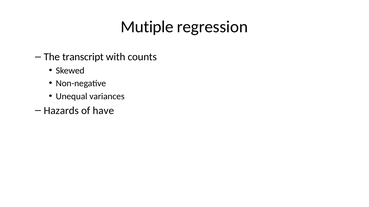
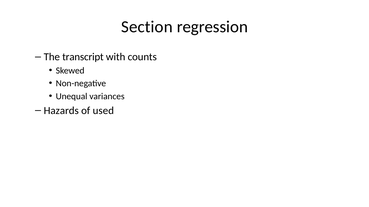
Mutiple: Mutiple -> Section (147, 27)
have: have -> used (103, 111)
